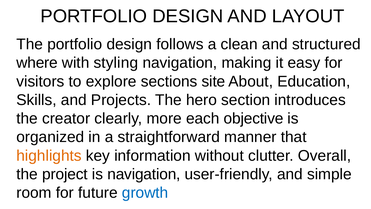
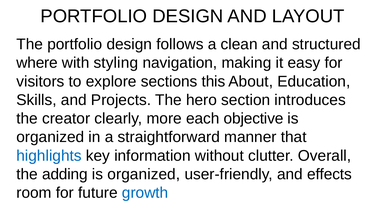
site: site -> this (213, 81)
highlights colour: orange -> blue (49, 155)
project: project -> adding (65, 174)
navigation: navigation -> organized (144, 174)
simple: simple -> effects (329, 174)
